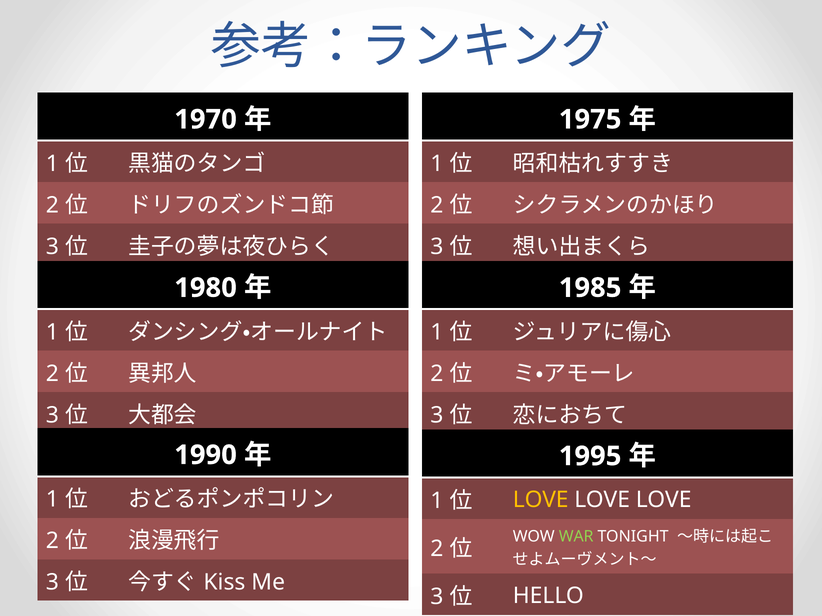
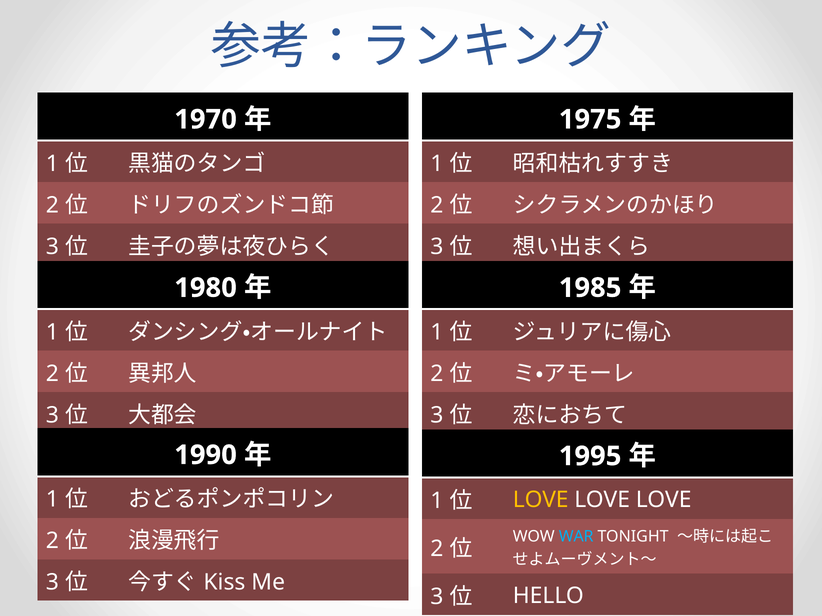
WAR colour: light green -> light blue (576, 537)
